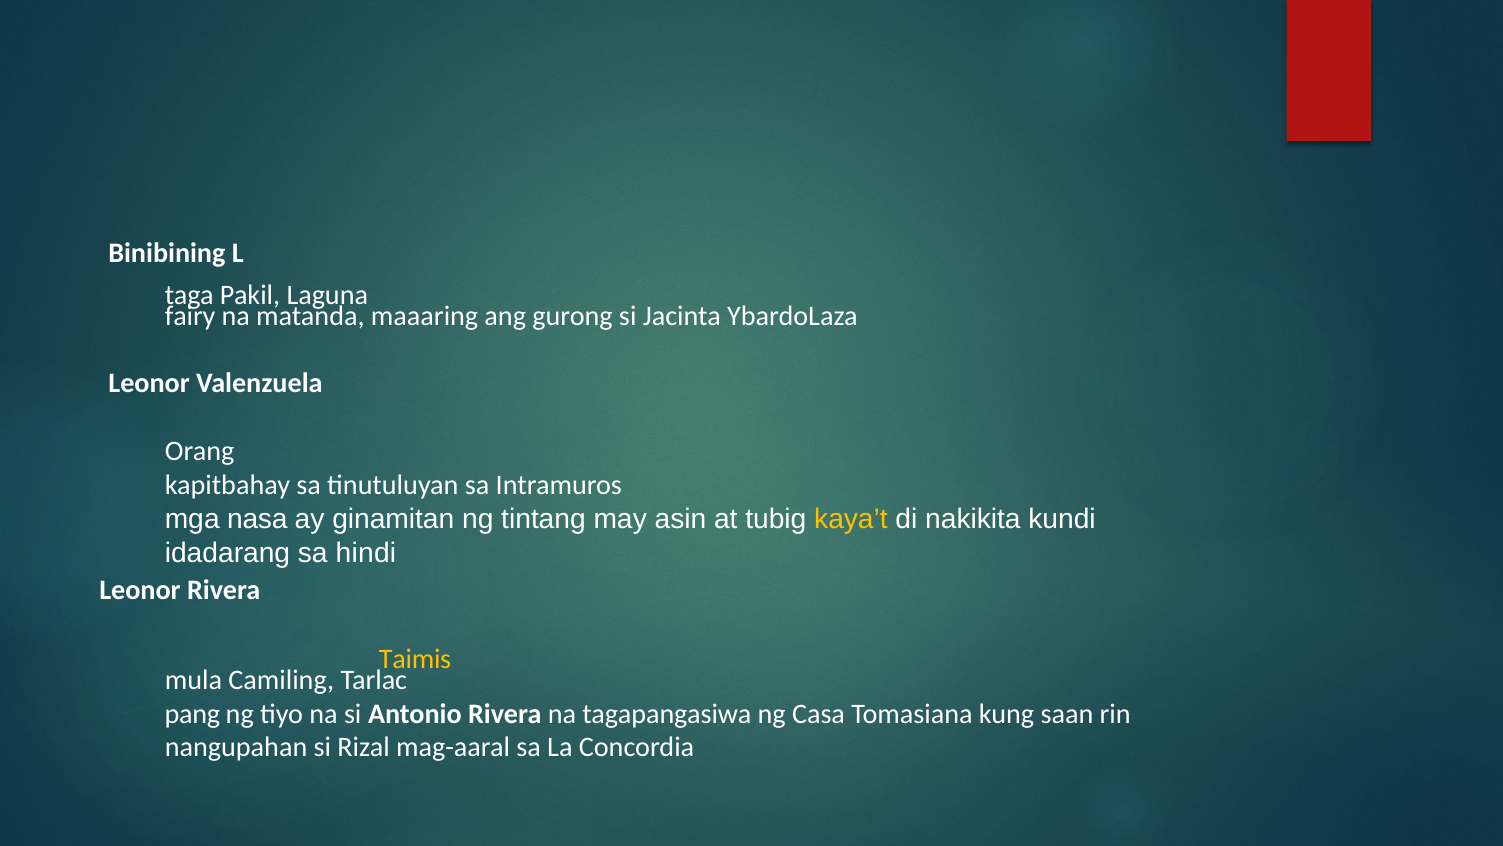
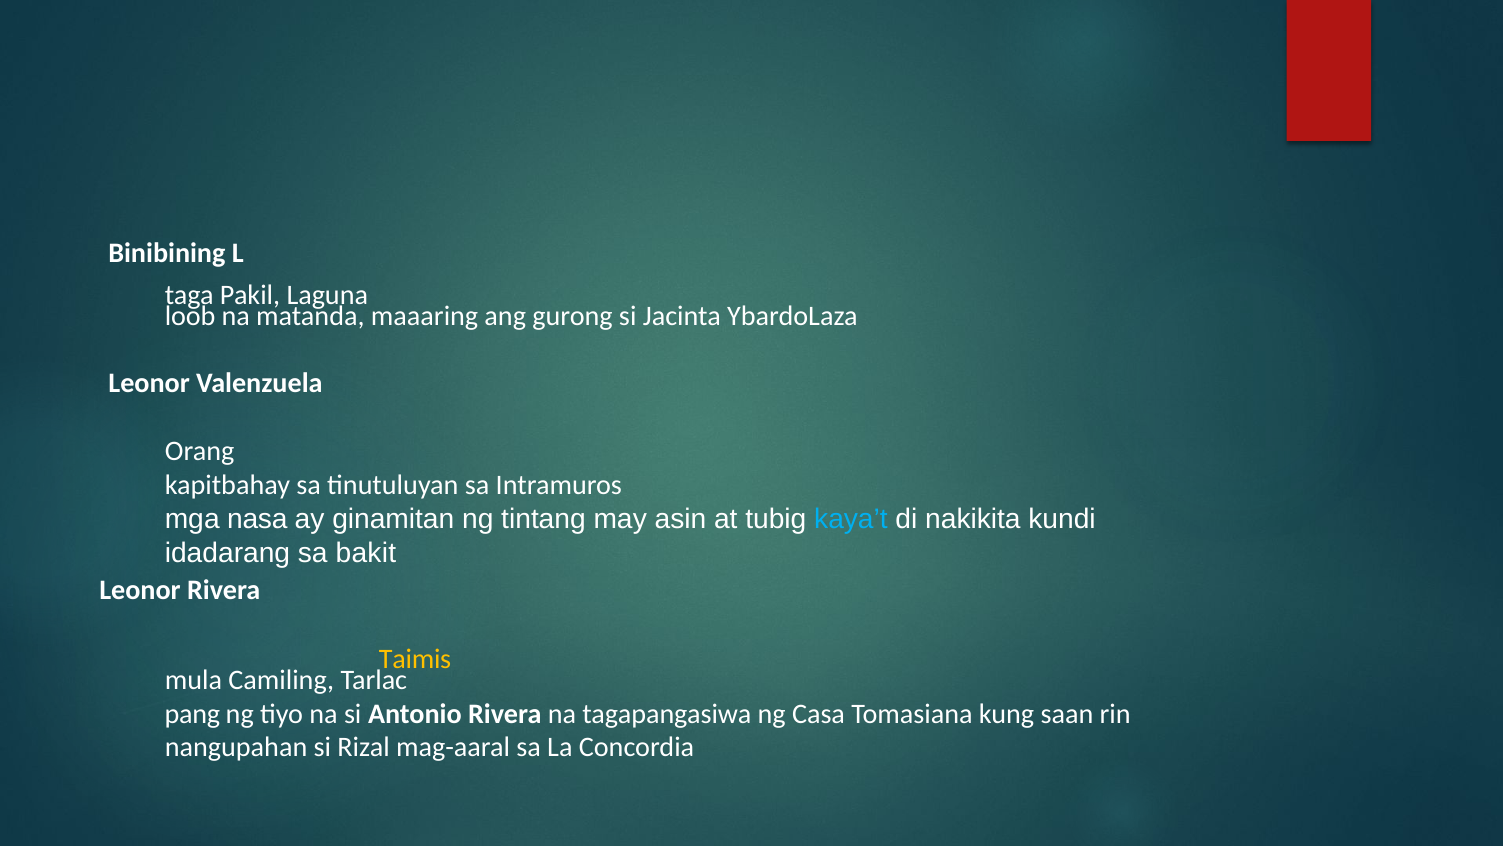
fairy: fairy -> loob (190, 316)
kaya’t colour: yellow -> light blue (851, 519)
hindi: hindi -> bakit (366, 553)
